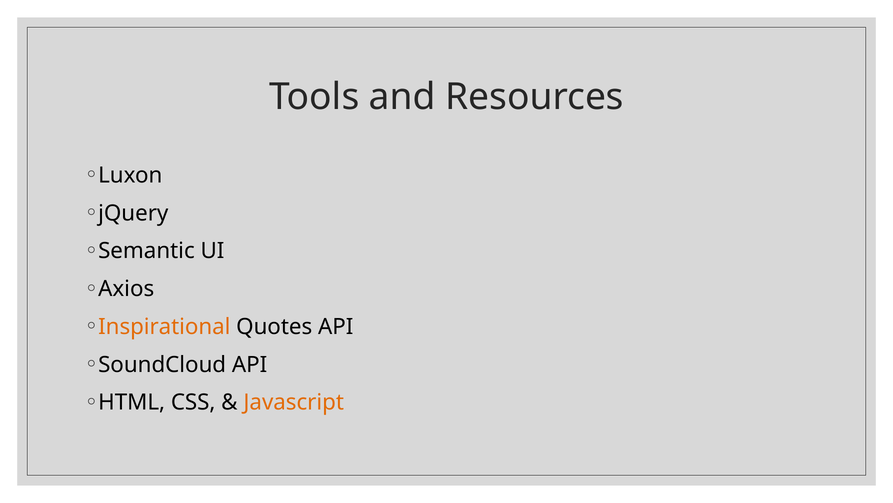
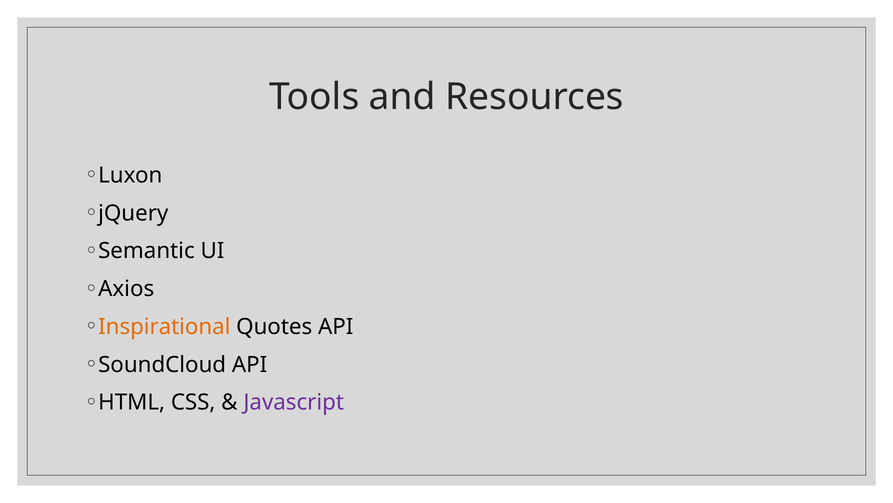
Javascript colour: orange -> purple (294, 402)
